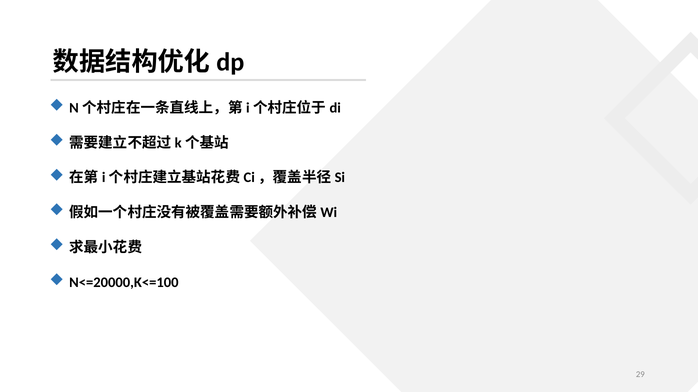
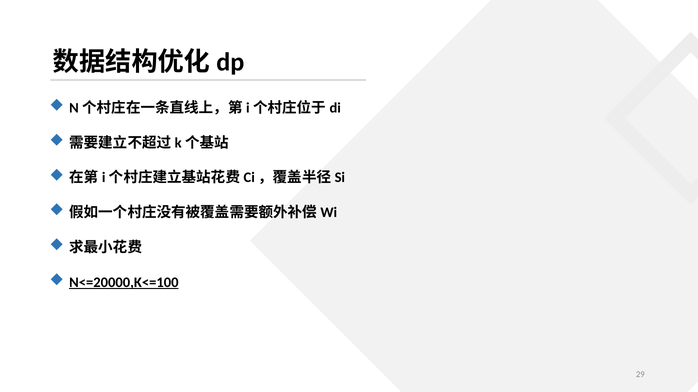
N<=20000,K<=100 underline: none -> present (124, 283)
